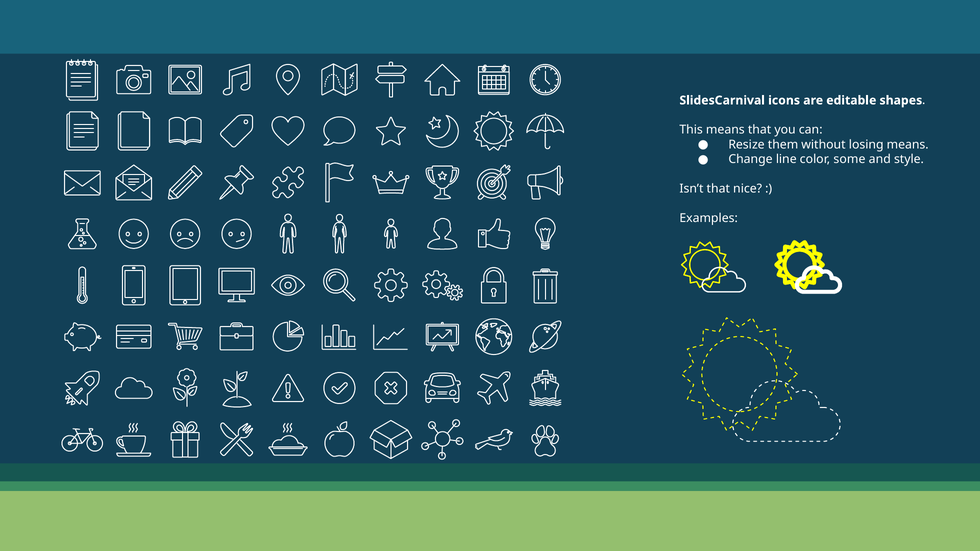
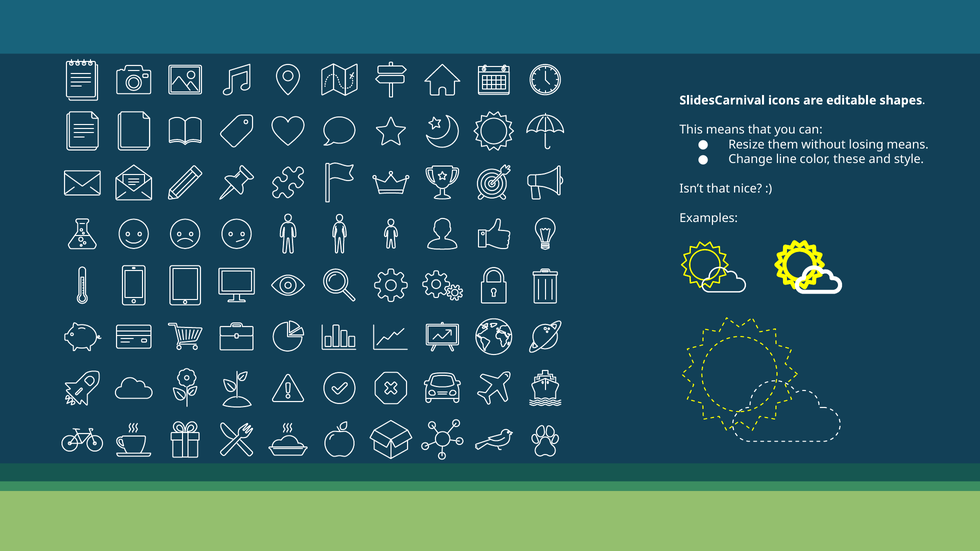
some: some -> these (849, 159)
